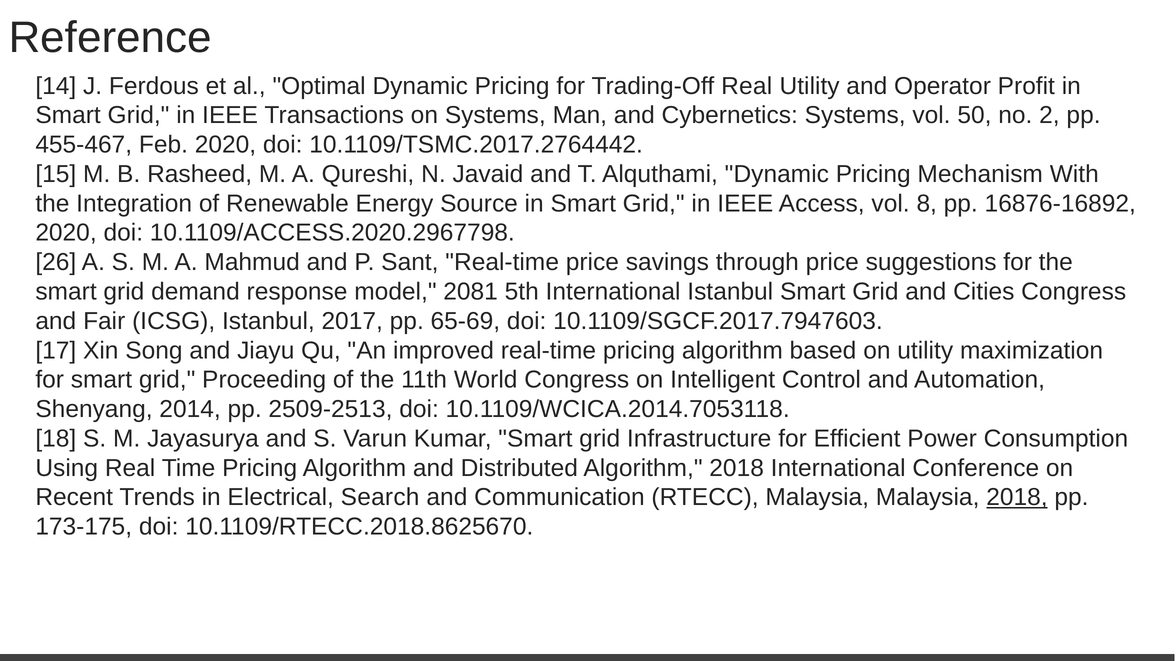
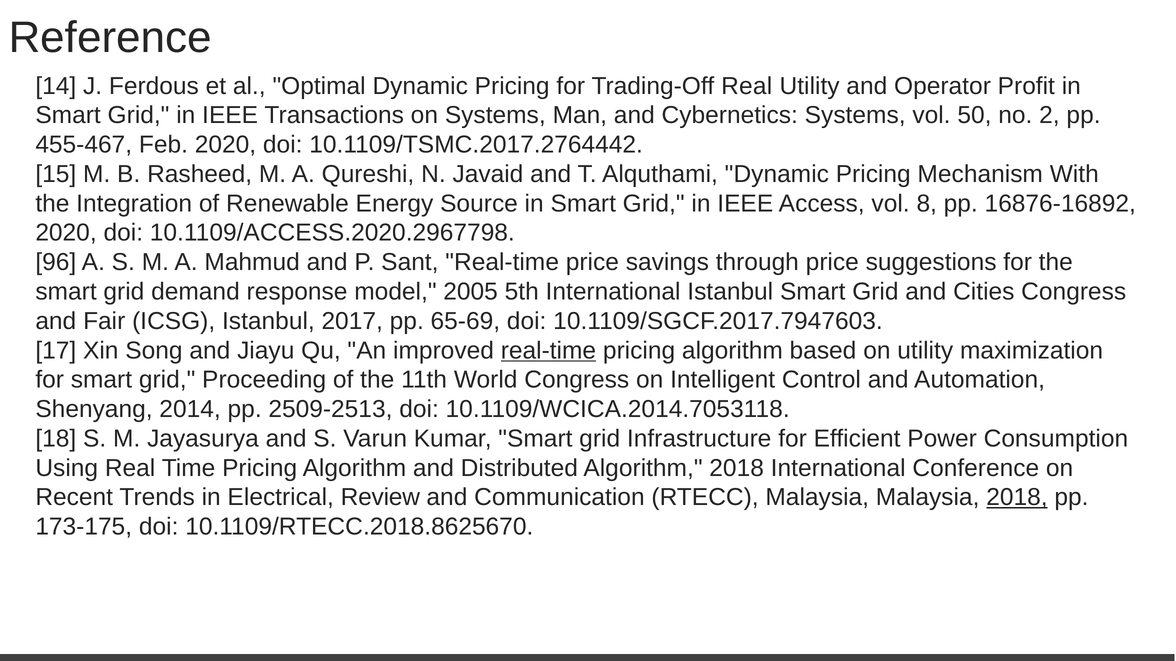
26: 26 -> 96 (56, 262)
2081: 2081 -> 2005 (471, 292)
real-time underline: none -> present (548, 351)
Search: Search -> Review (380, 498)
